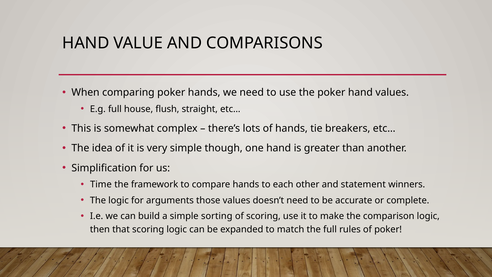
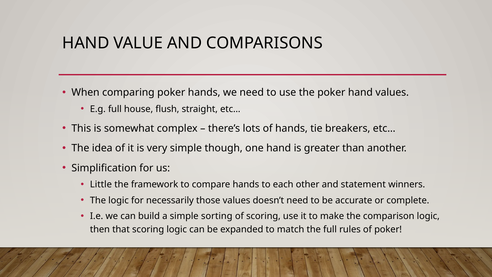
Time: Time -> Little (101, 184)
arguments: arguments -> necessarily (170, 200)
